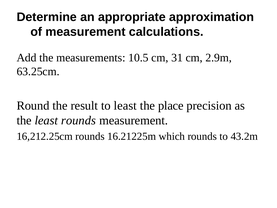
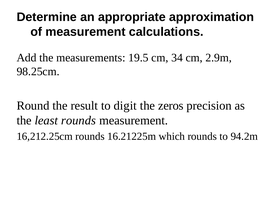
10.5: 10.5 -> 19.5 (138, 58)
31: 31 -> 34 (177, 58)
63.25cm: 63.25cm -> 98.25cm (38, 71)
to least: least -> digit (125, 106)
place: place -> zeros (171, 106)
43.2m: 43.2m -> 94.2m (244, 136)
